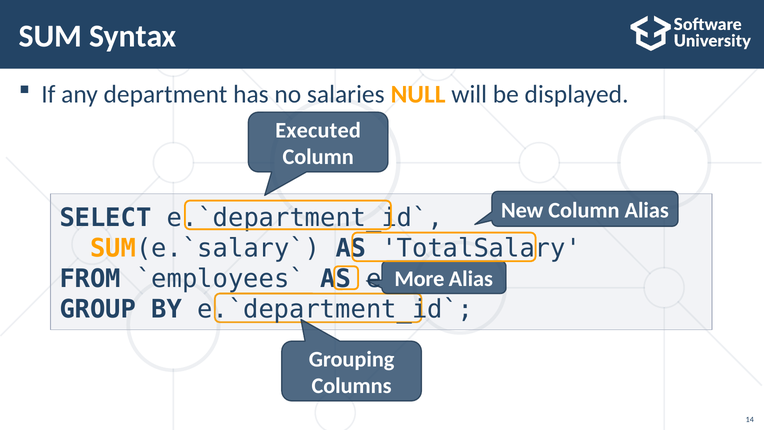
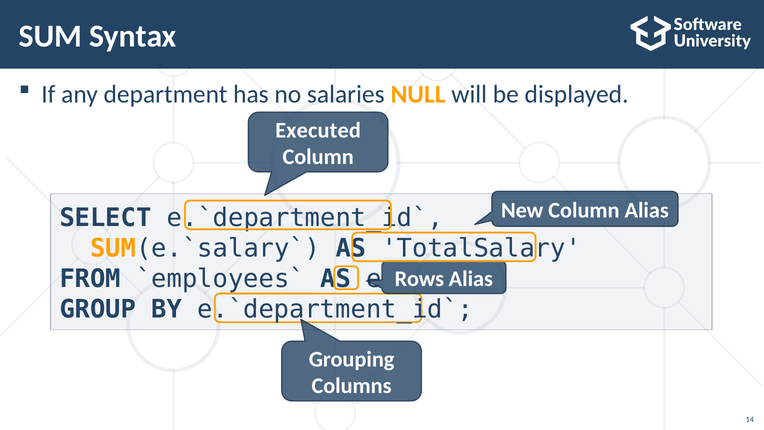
More: More -> Rows (419, 279)
